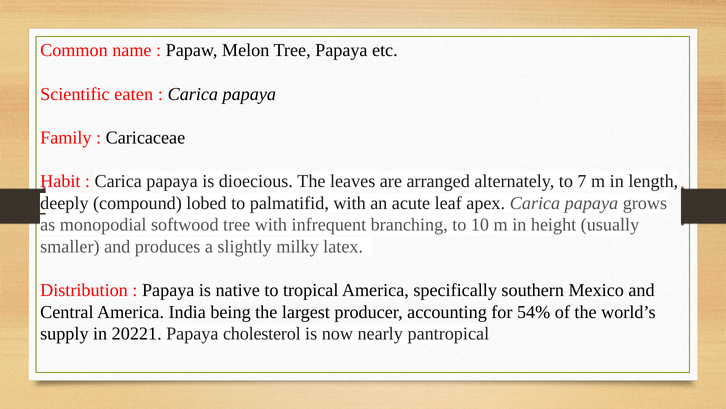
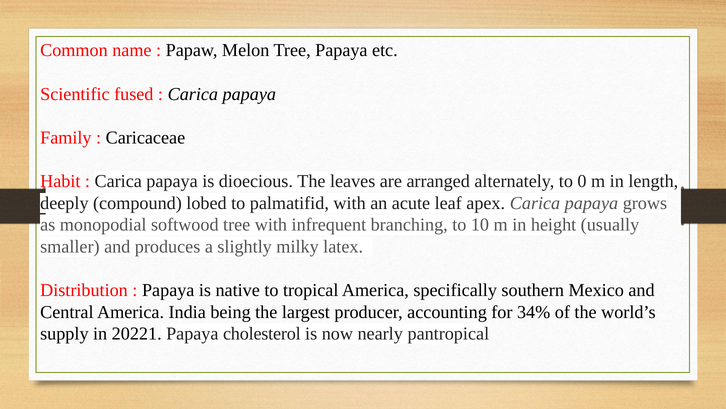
eaten: eaten -> fused (134, 94)
7: 7 -> 0 (582, 181)
54%: 54% -> 34% (534, 312)
